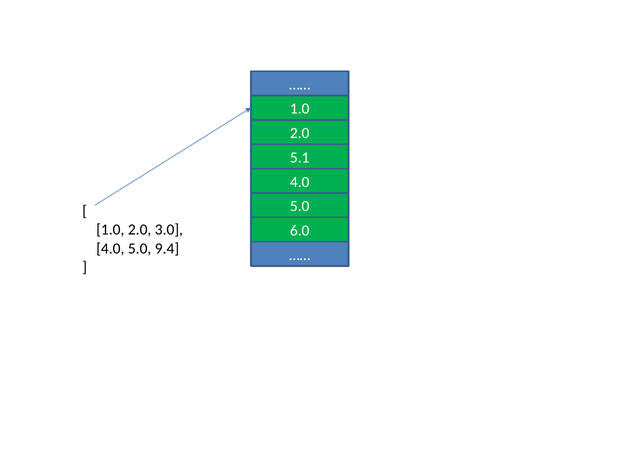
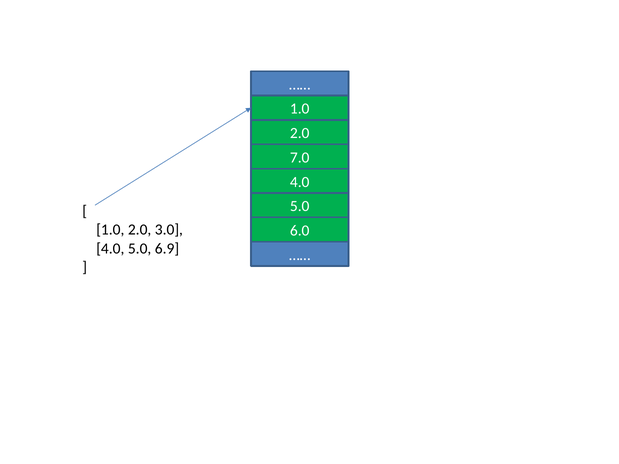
5.1: 5.1 -> 7.0 (300, 158)
9.4: 9.4 -> 6.9 (167, 249)
